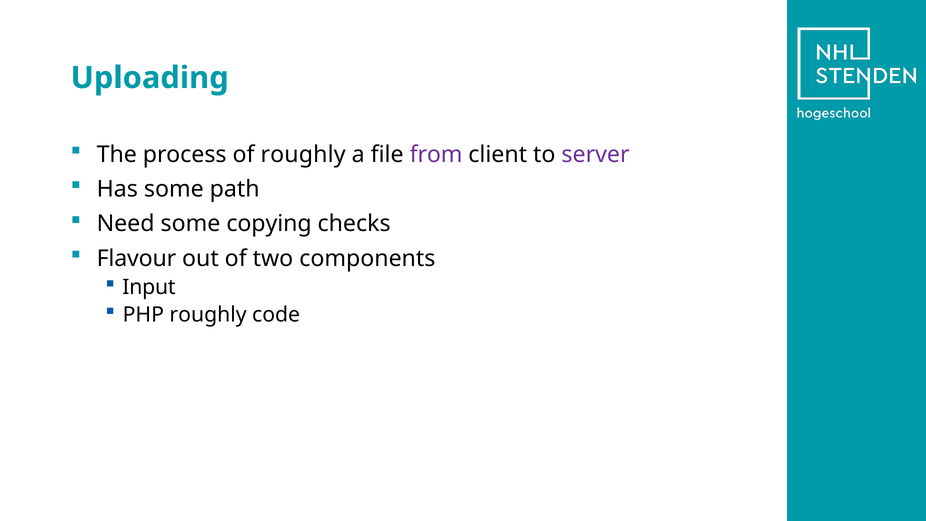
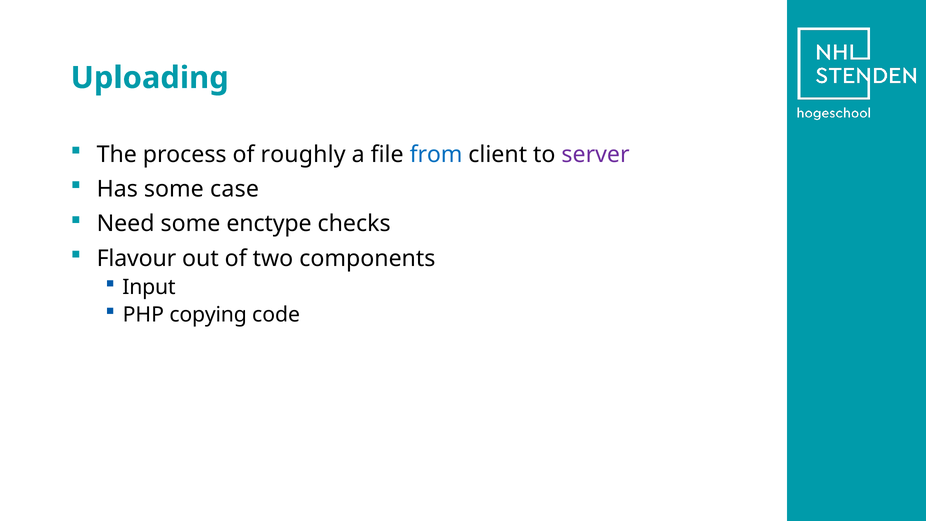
from colour: purple -> blue (436, 154)
path: path -> case (235, 189)
copying: copying -> enctype (269, 224)
PHP roughly: roughly -> copying (208, 315)
